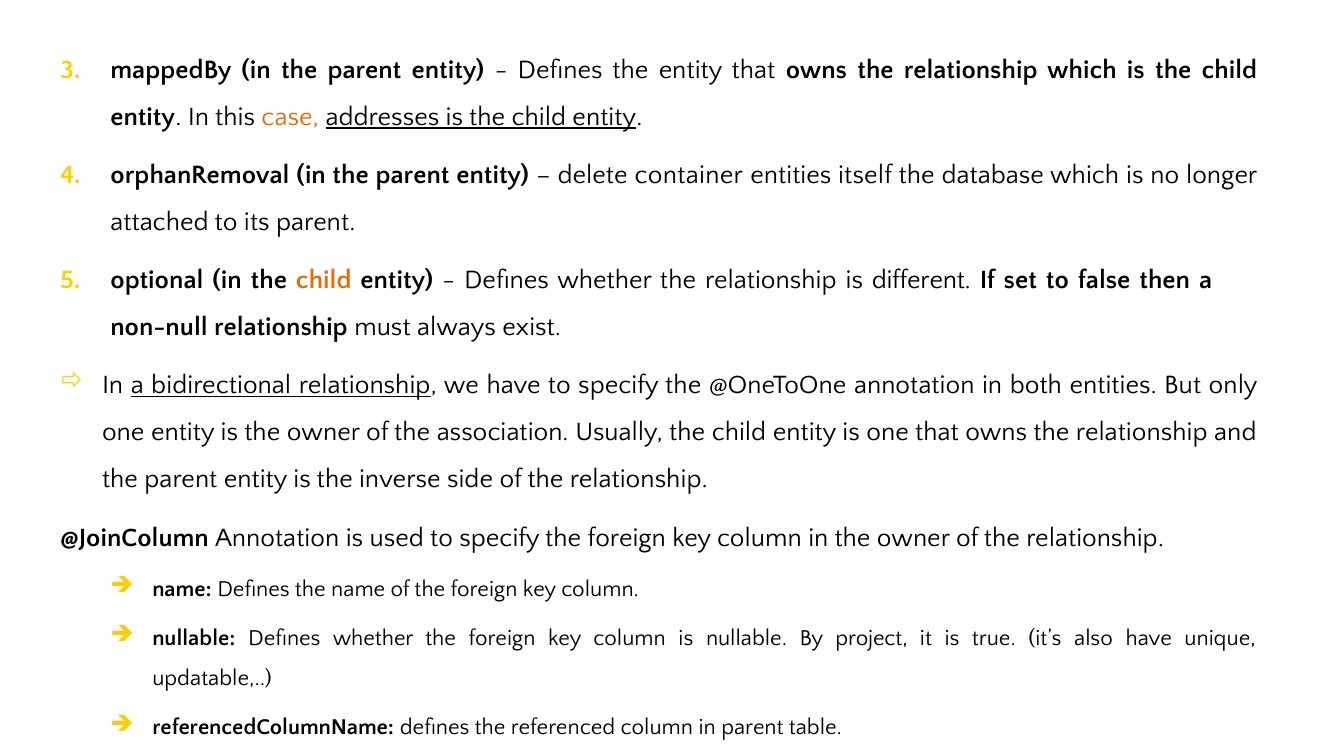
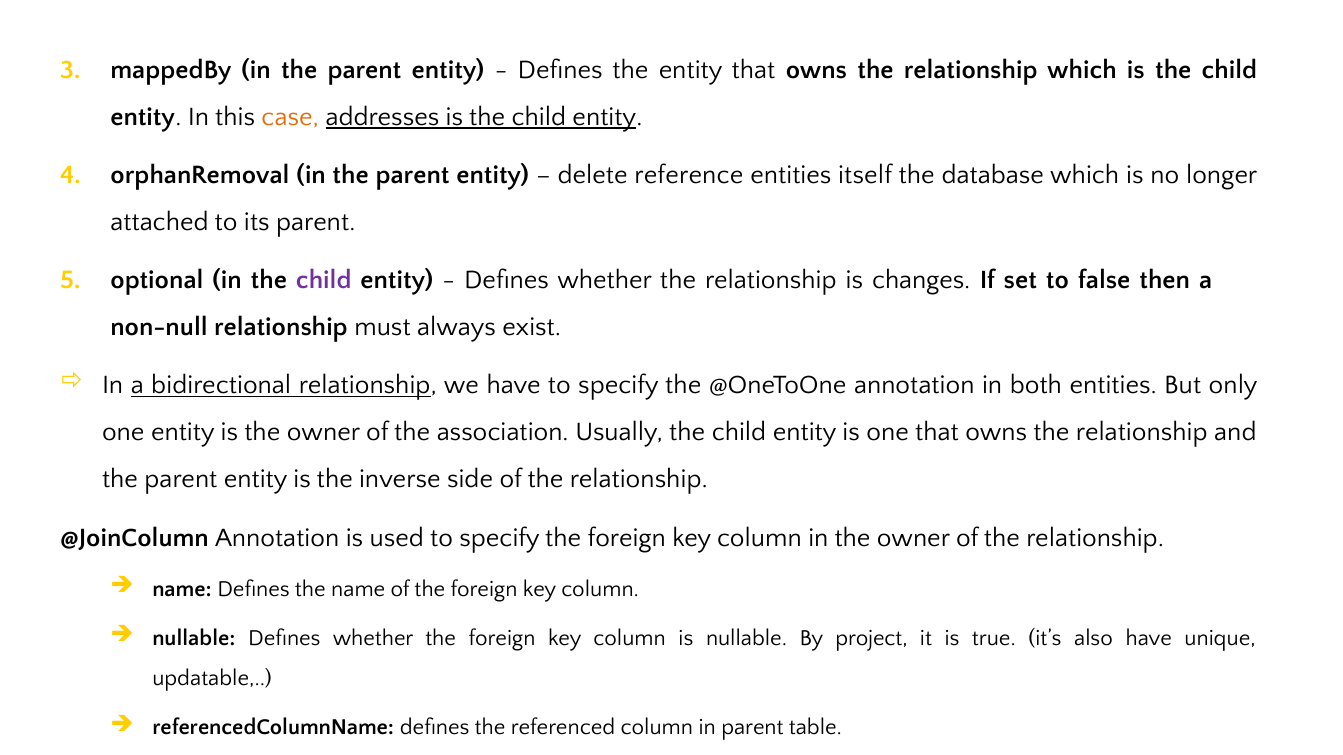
container: container -> reference (689, 175)
child colour: orange -> purple (324, 280)
different: different -> changes (921, 280)
